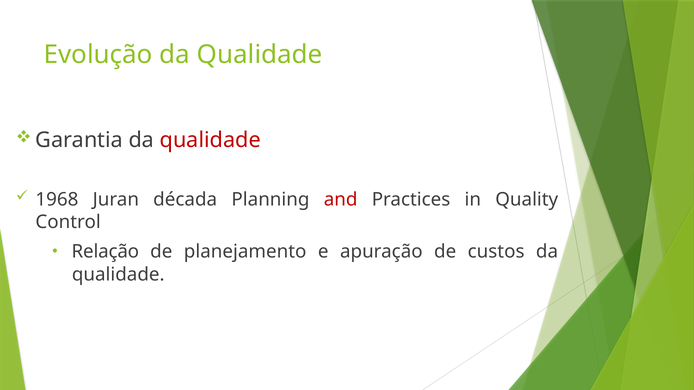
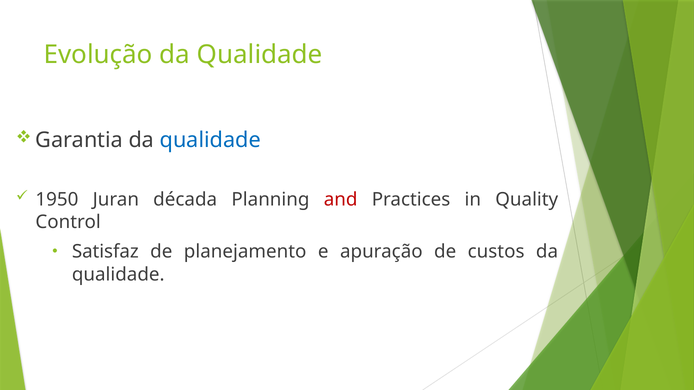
qualidade colour: red -> blue (210, 140)
1968: 1968 -> 1950 (57, 200)
Relação: Relação -> Satisfaz (105, 252)
